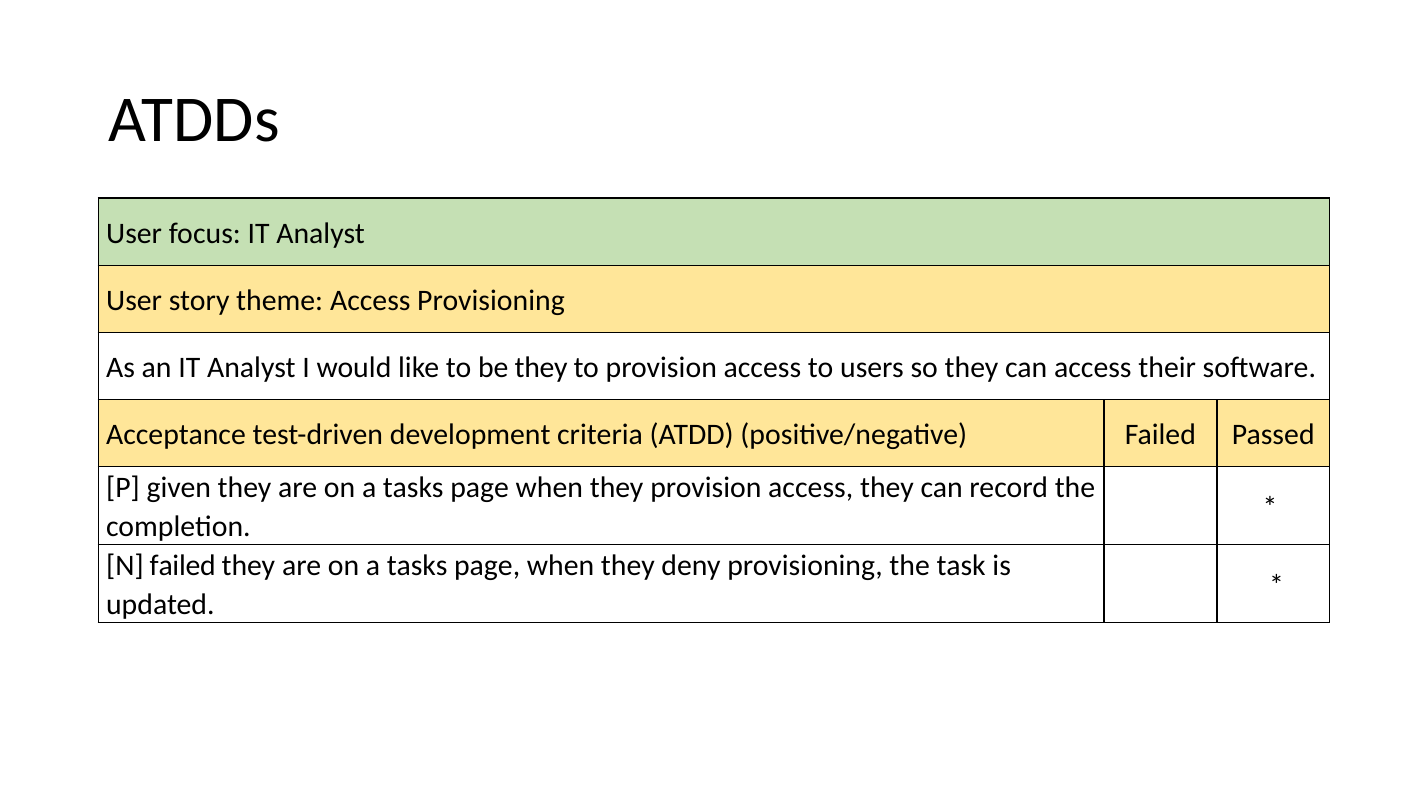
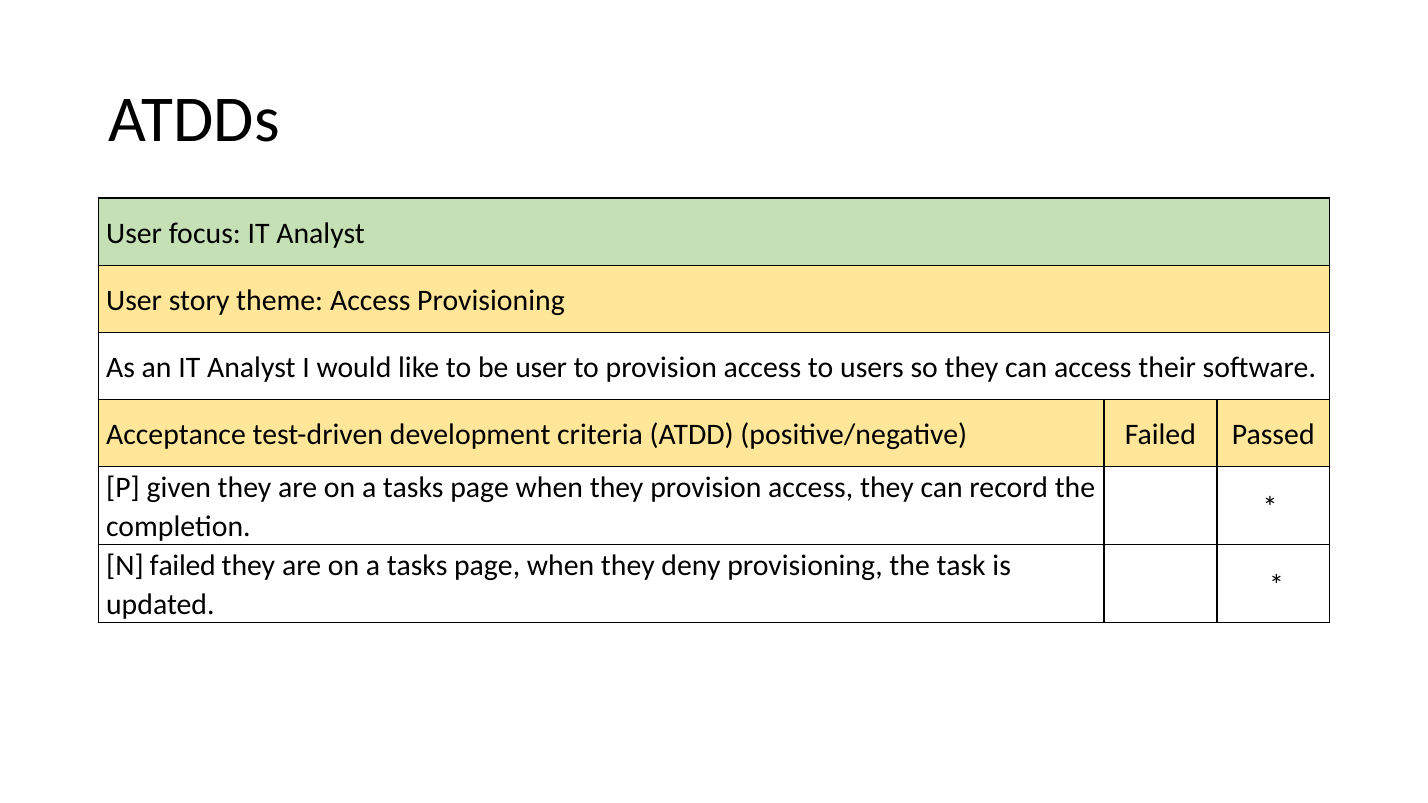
be they: they -> user (541, 368)
